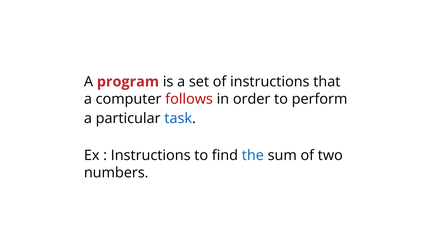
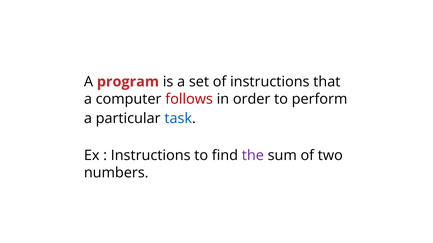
the colour: blue -> purple (253, 156)
